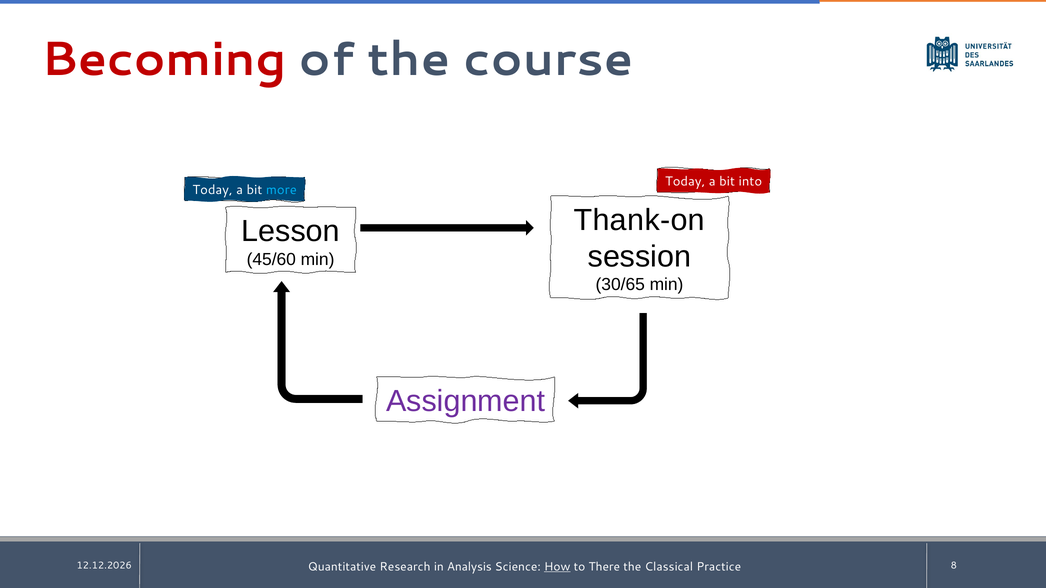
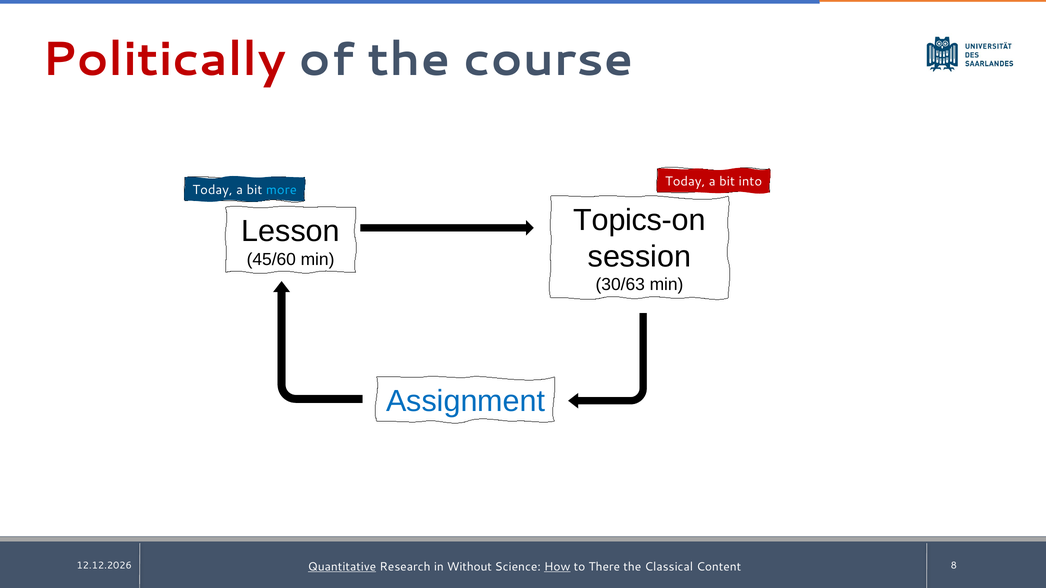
Becoming: Becoming -> Politically (164, 59)
Thank-on: Thank-on -> Topics-on (640, 220)
30/65: 30/65 -> 30/63 (620, 285)
Assignment colour: purple -> blue (466, 401)
Quantitative underline: none -> present (342, 567)
Analysis: Analysis -> Without (469, 567)
Practice: Practice -> Content (719, 567)
